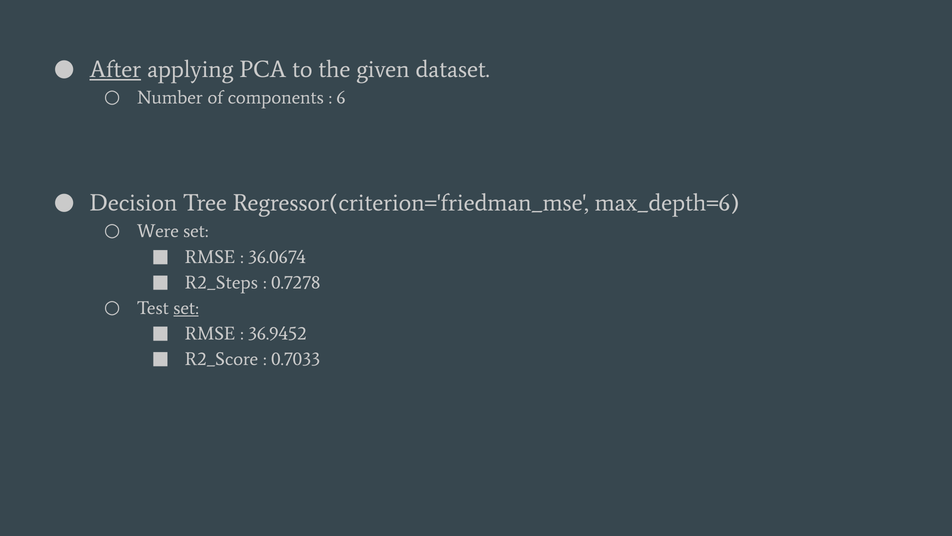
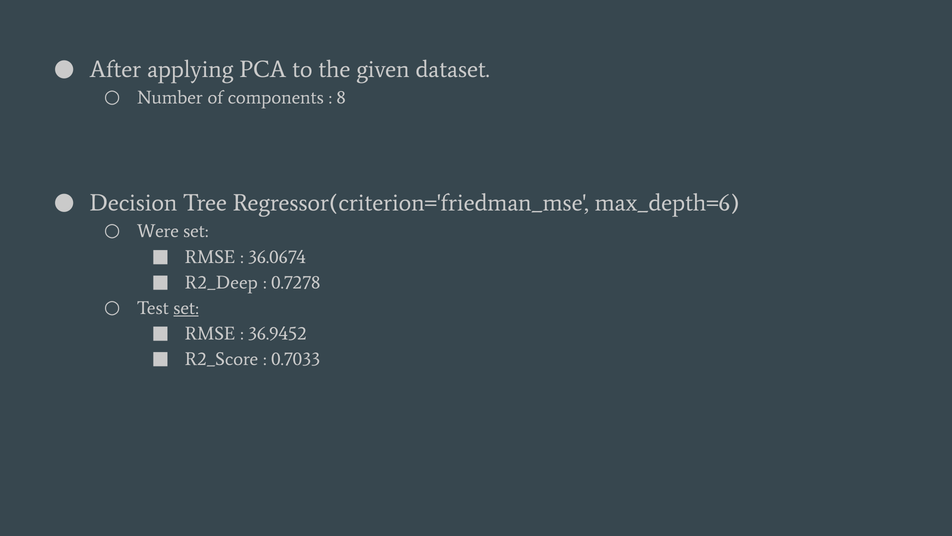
After underline: present -> none (115, 69)
6: 6 -> 8 (341, 98)
R2_Steps: R2_Steps -> R2_Deep (221, 282)
